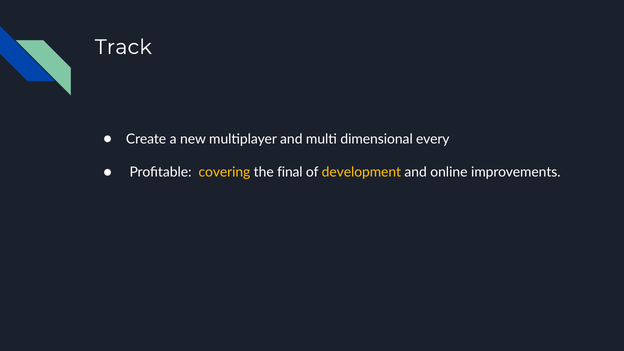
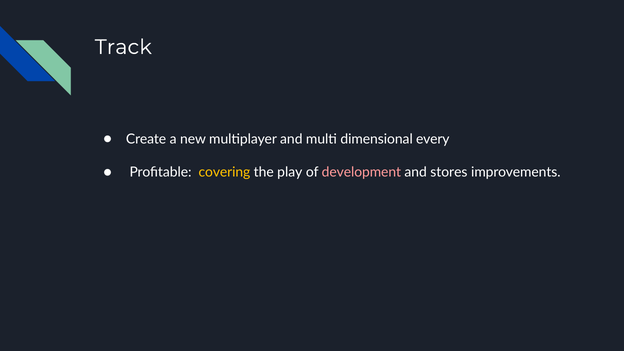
final: final -> play (290, 172)
development colour: yellow -> pink (361, 172)
online: online -> stores (449, 172)
